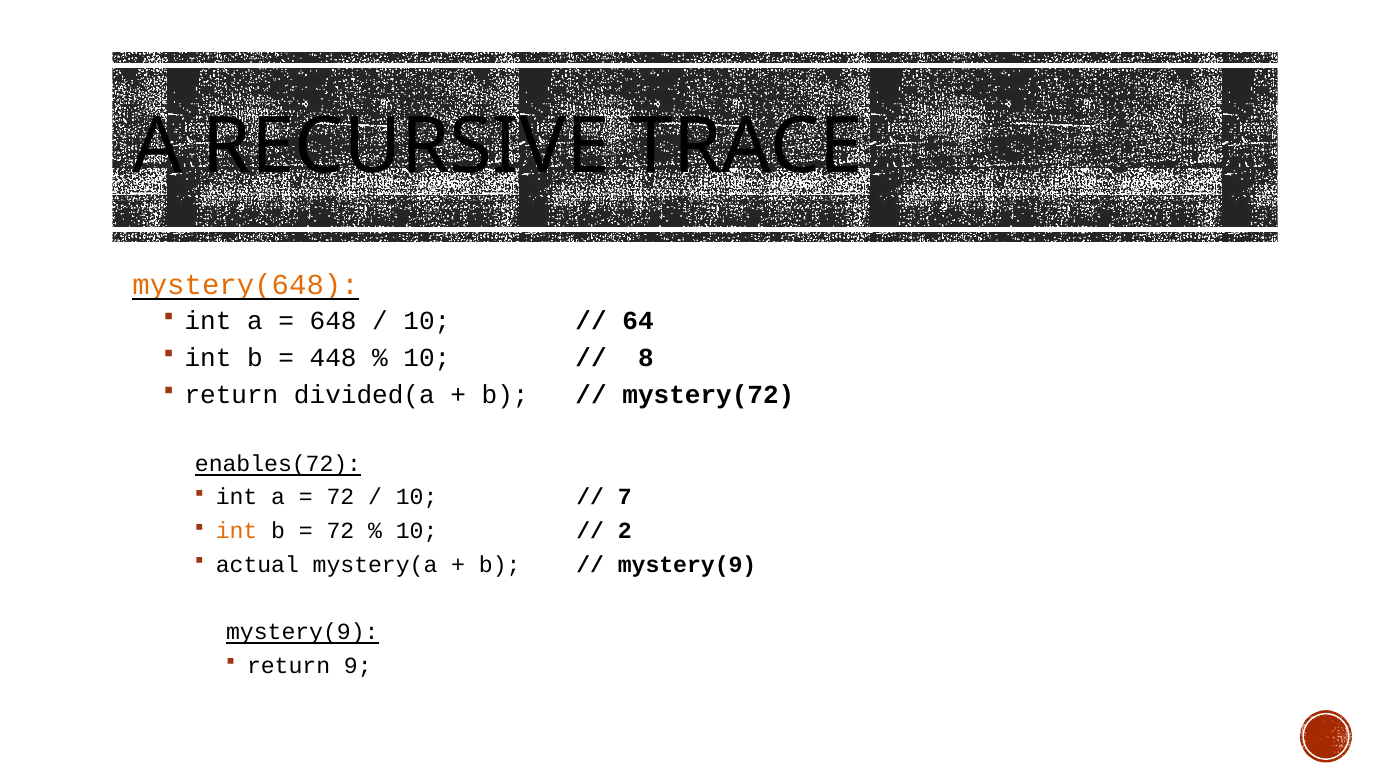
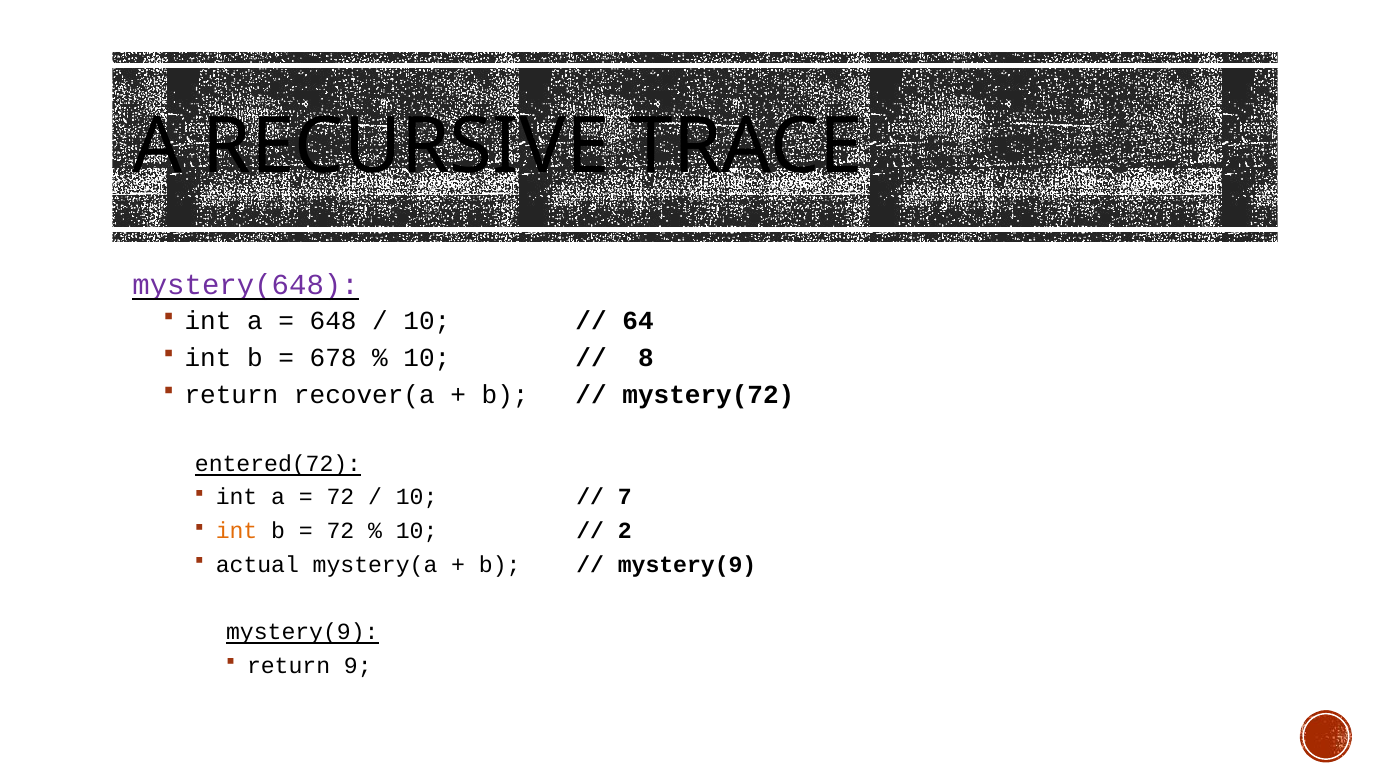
mystery(648 colour: orange -> purple (246, 285)
448: 448 -> 678 (333, 358)
divided(a: divided(a -> recover(a (364, 395)
enables(72: enables(72 -> entered(72 (278, 463)
